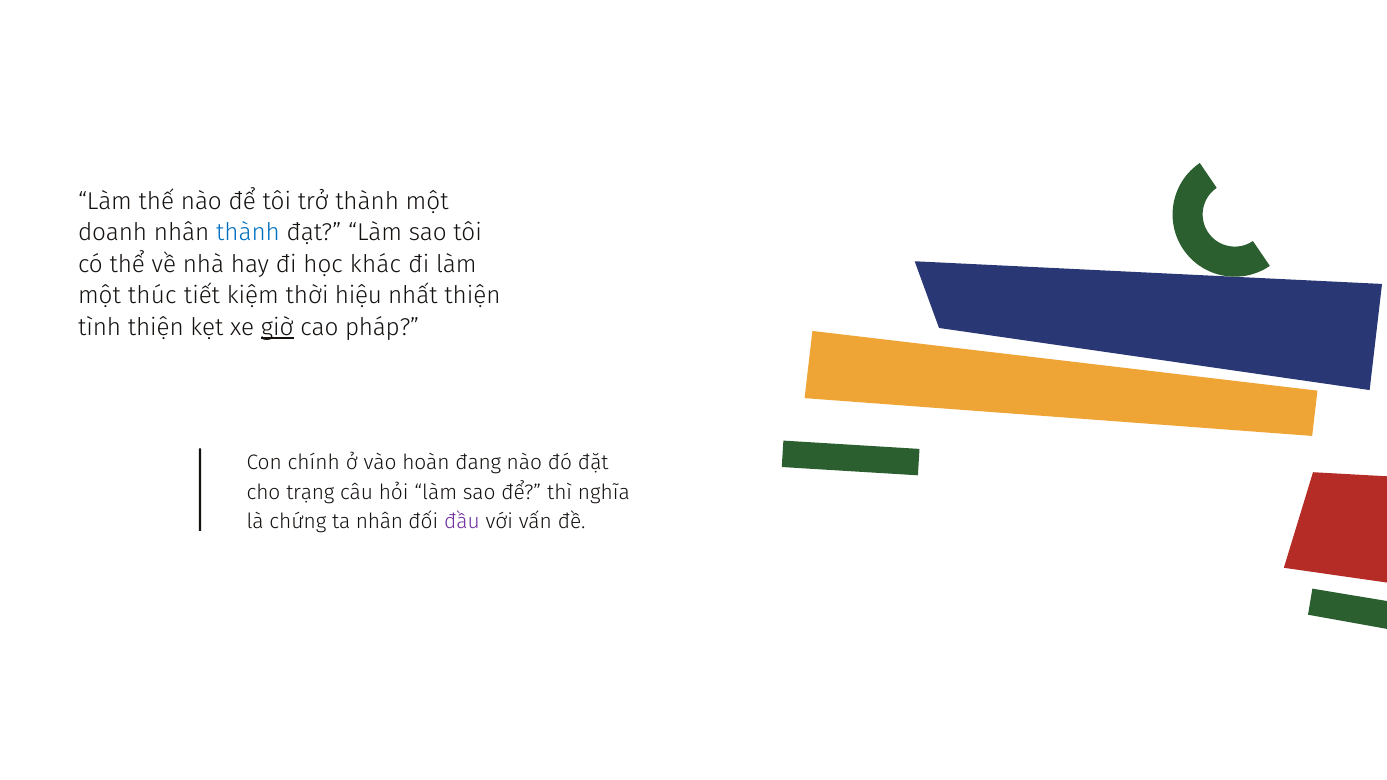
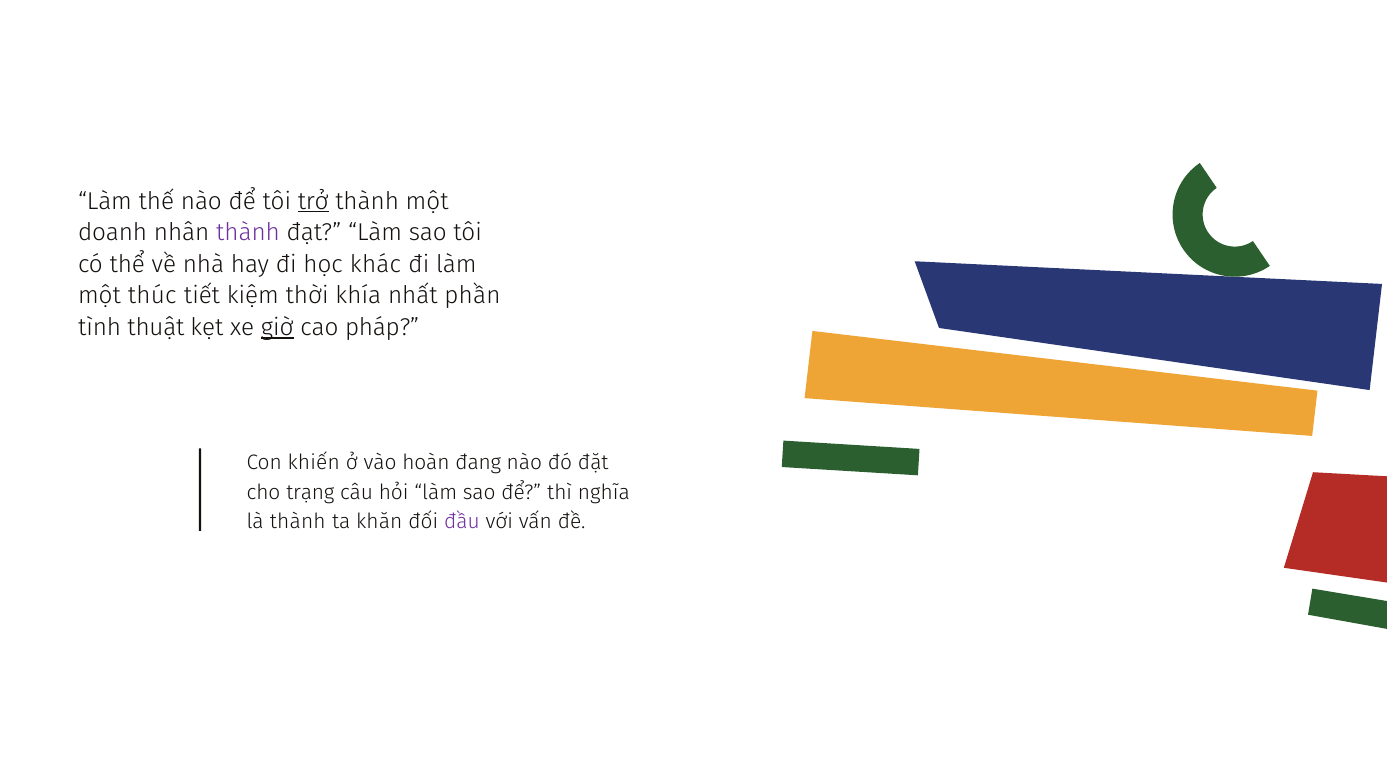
trở underline: none -> present (313, 201)
thành colour: blue -> purple (248, 233)
hiệu: hiệu -> khía (358, 296)
nhất thiện: thiện -> phần (472, 296)
tình thiện: thiện -> thuật (156, 327)
chính: chính -> khiến (314, 463)
là chứng: chứng -> thành (298, 522)
ta nhân: nhân -> khăn (379, 522)
